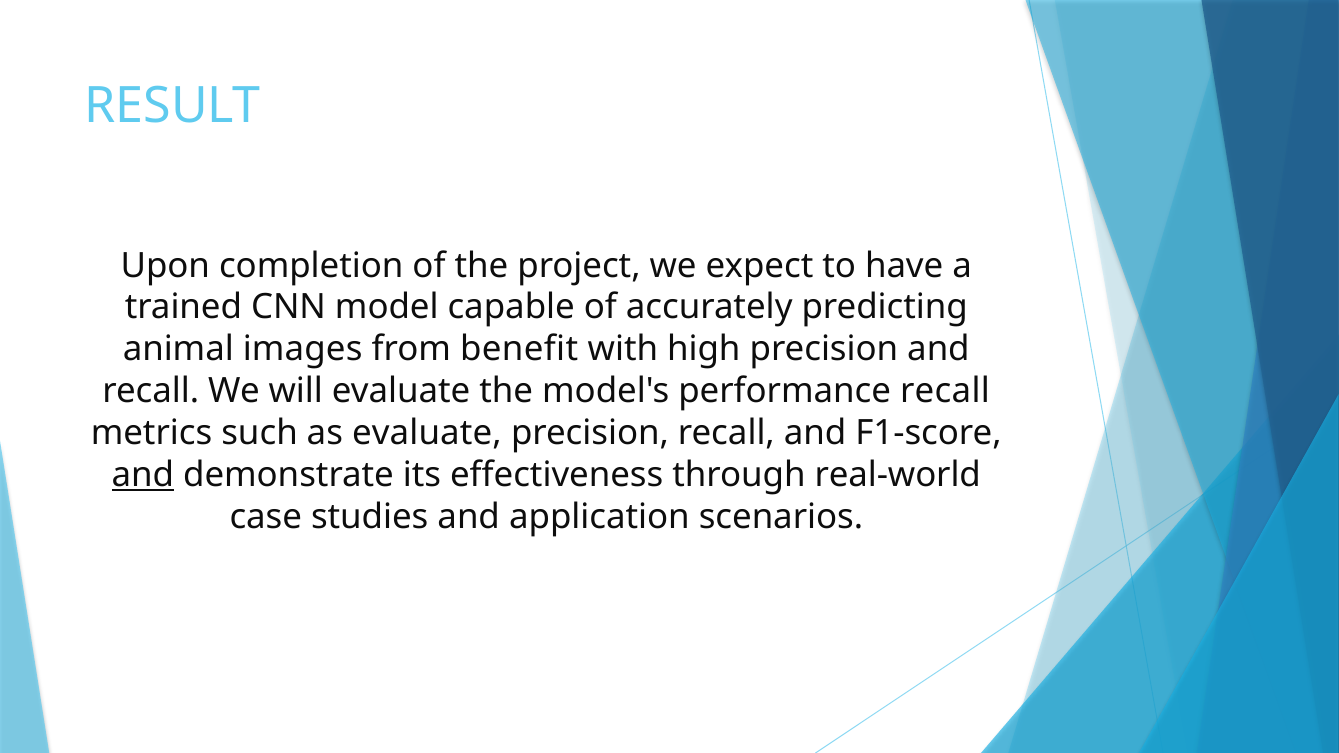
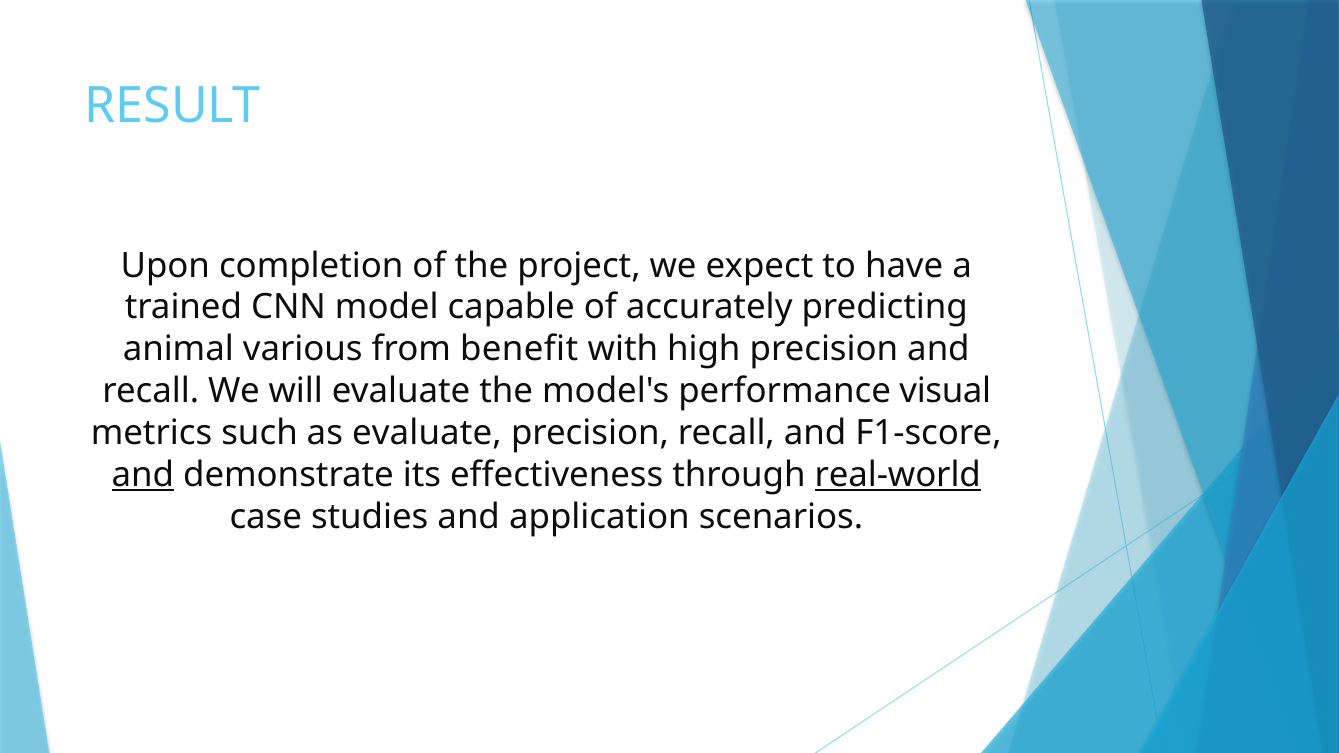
images: images -> various (303, 349)
performance recall: recall -> visual (945, 391)
real-world underline: none -> present (898, 475)
